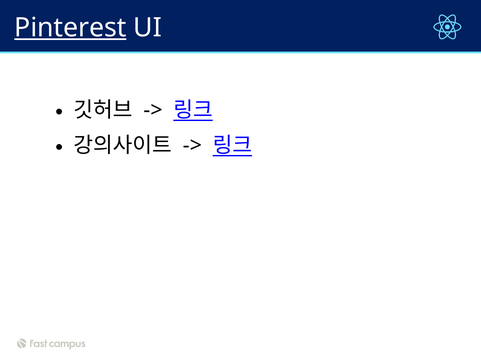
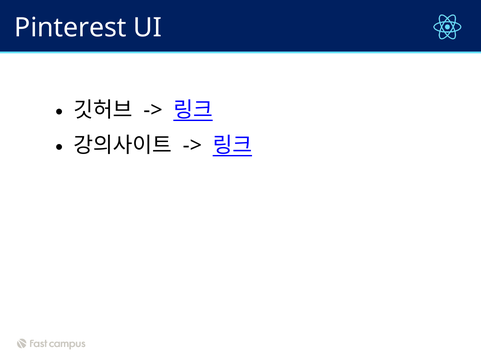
Pinterest underline: present -> none (70, 28)
